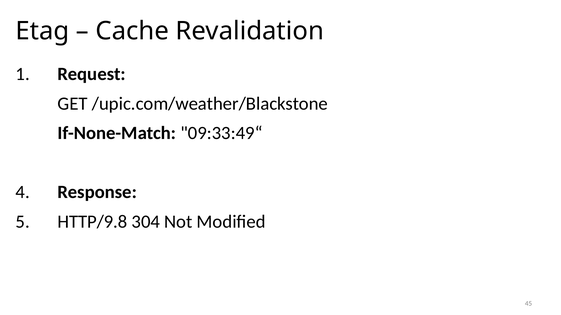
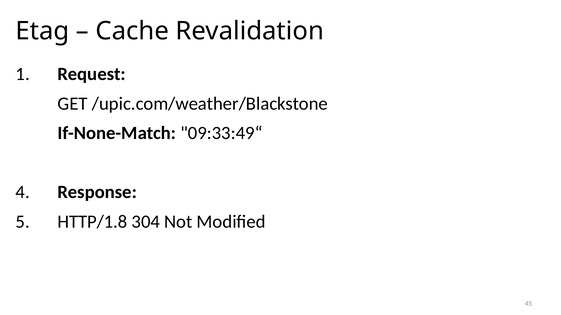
HTTP/9.8: HTTP/9.8 -> HTTP/1.8 (93, 222)
